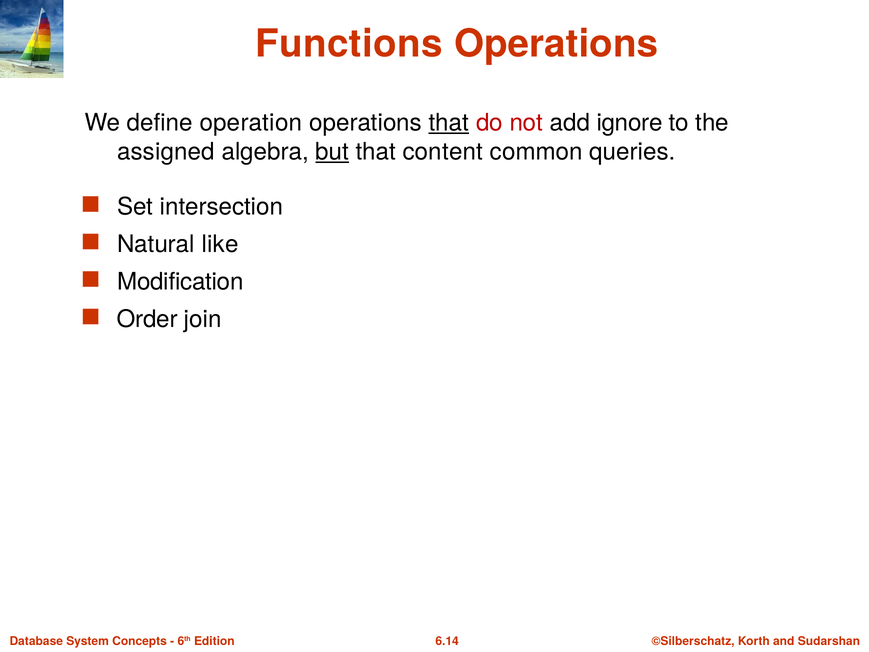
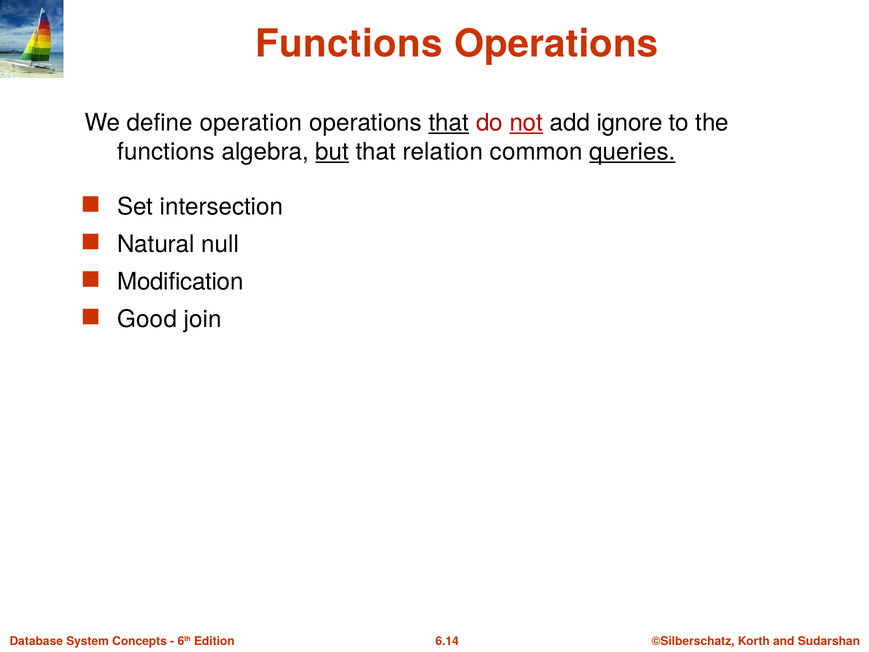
not underline: none -> present (526, 123)
assigned: assigned -> functions (166, 152)
content: content -> relation (443, 152)
queries underline: none -> present (632, 152)
like: like -> null (220, 244)
Order: Order -> Good (147, 319)
